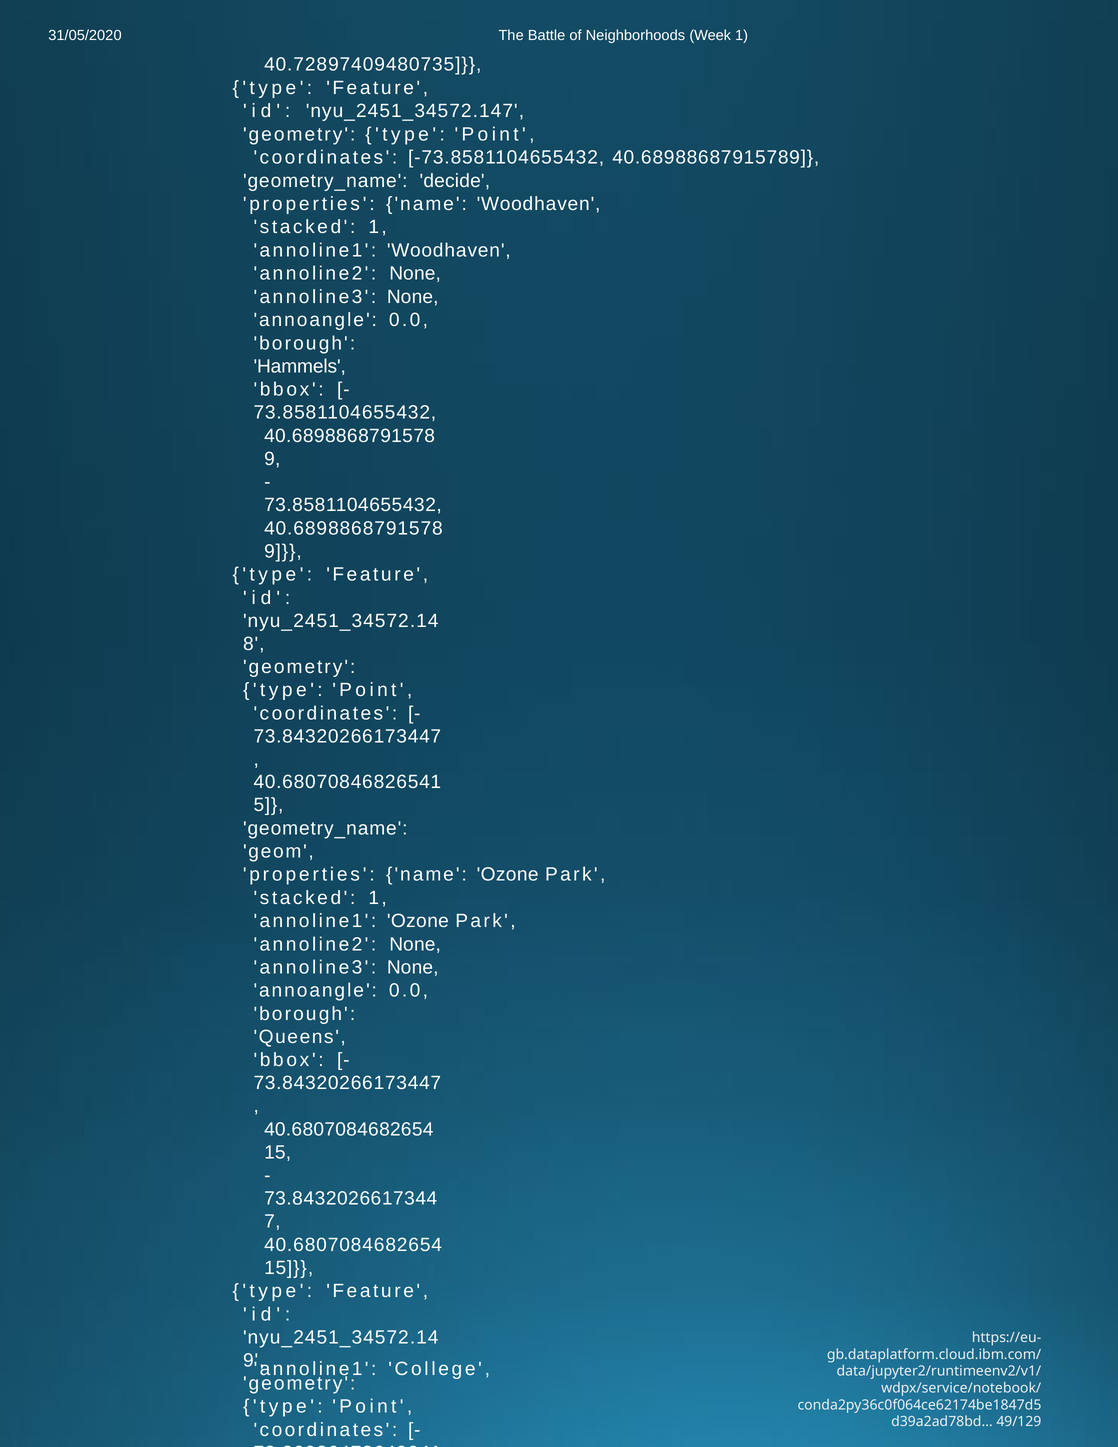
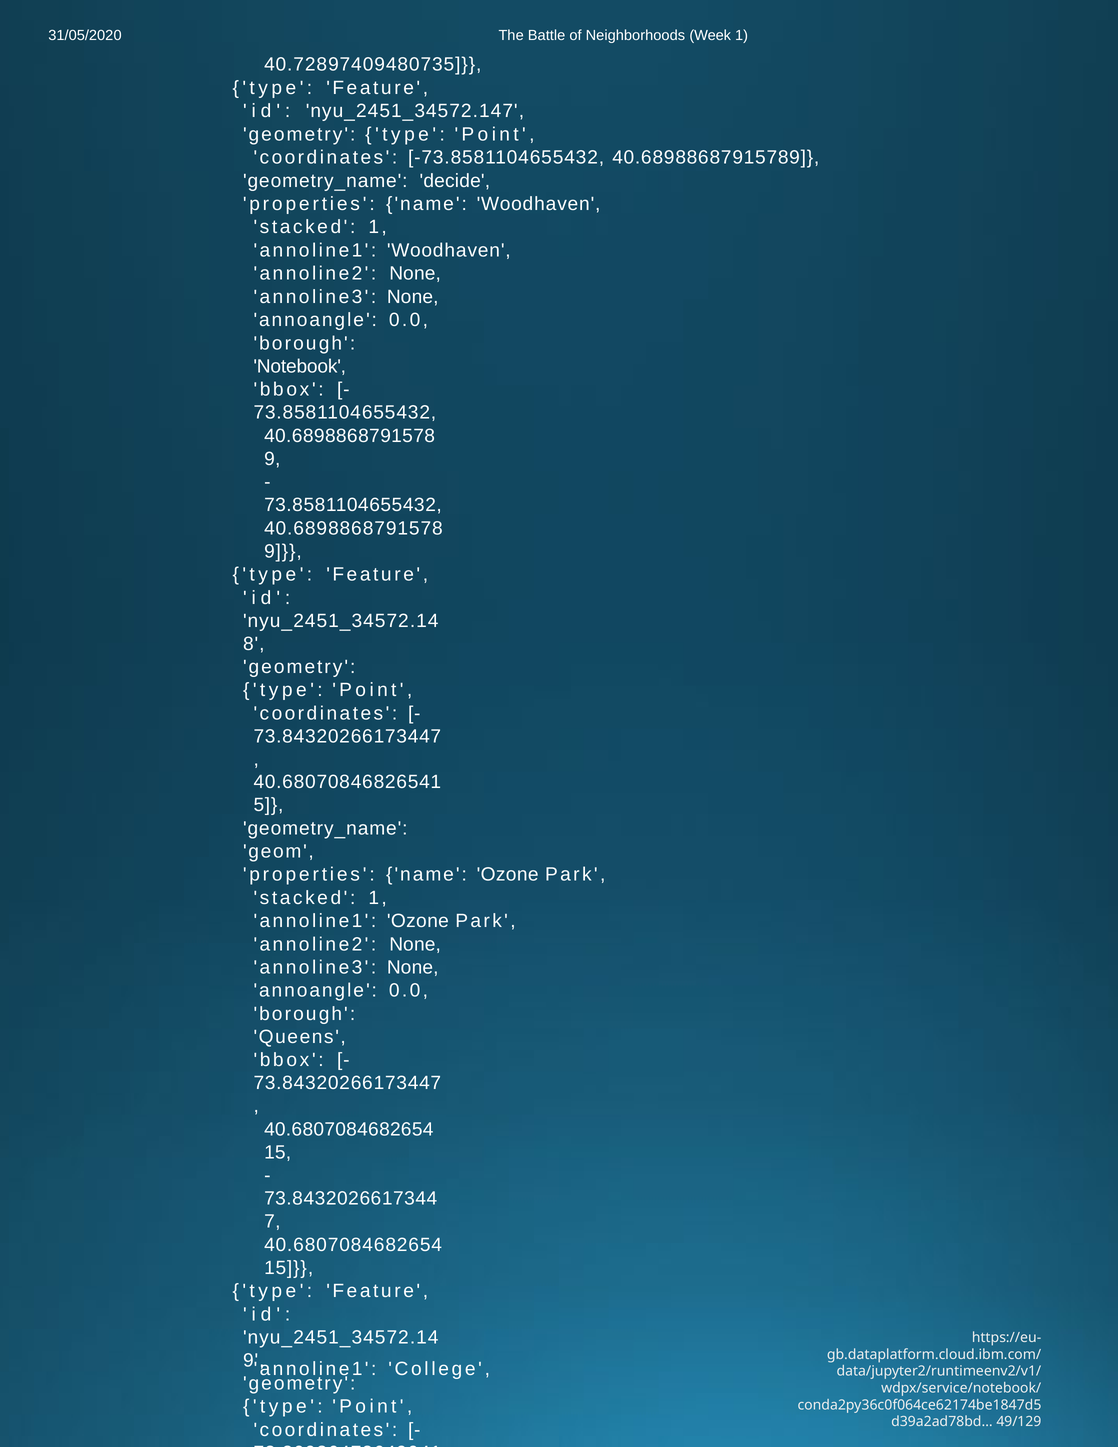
Hammels: Hammels -> Notebook (300, 366)
